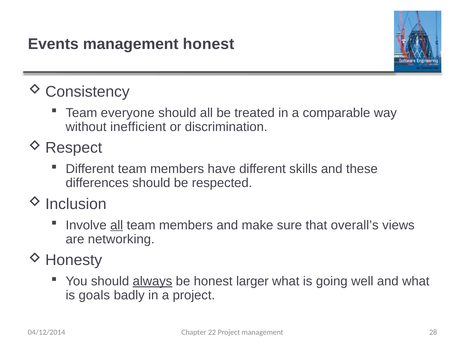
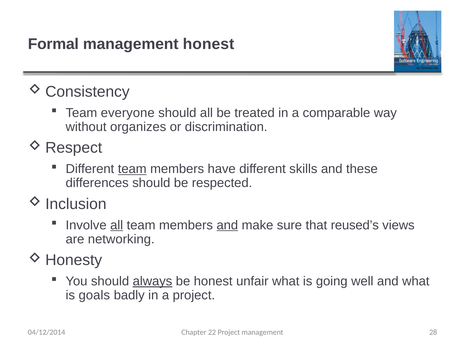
Events: Events -> Formal (53, 44)
inefficient: inefficient -> organizes (138, 127)
team underline: none -> present (132, 169)
and underline: none -> present (227, 226)
overall’s: overall’s -> reused’s (355, 226)
larger: larger -> unfair (252, 282)
